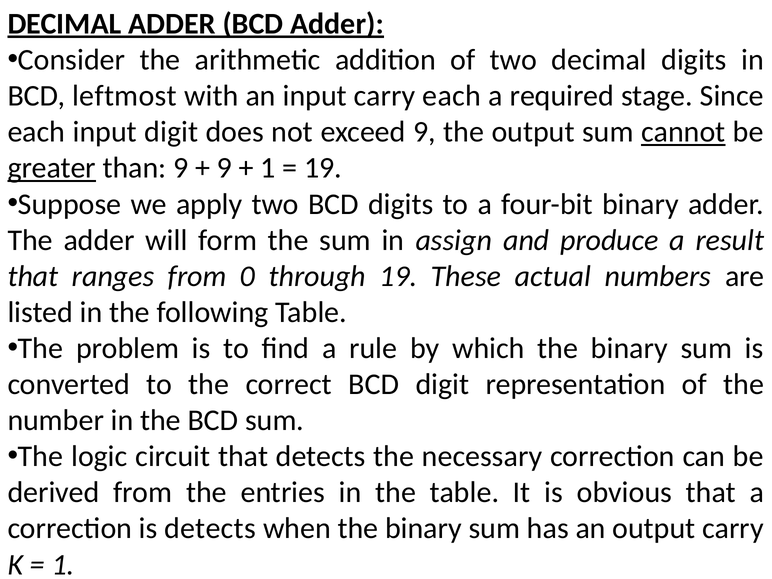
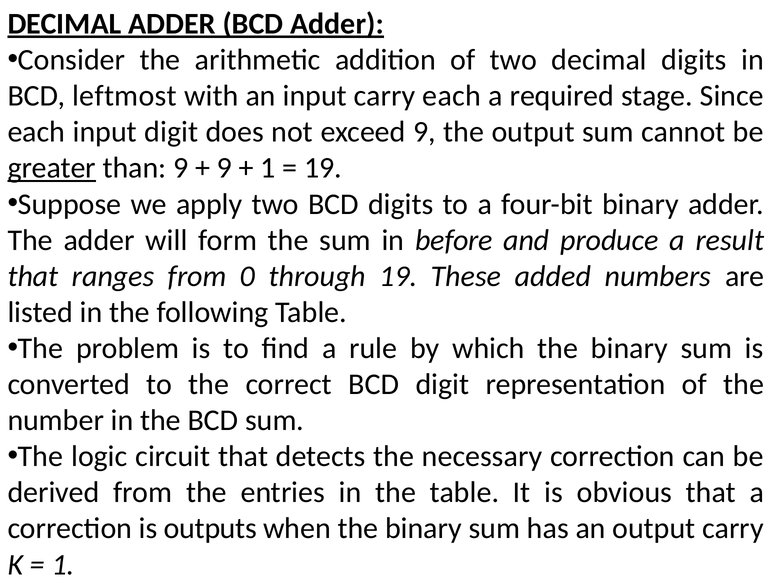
cannot underline: present -> none (683, 132)
assign: assign -> before (454, 240)
actual: actual -> added (553, 276)
is detects: detects -> outputs (210, 529)
